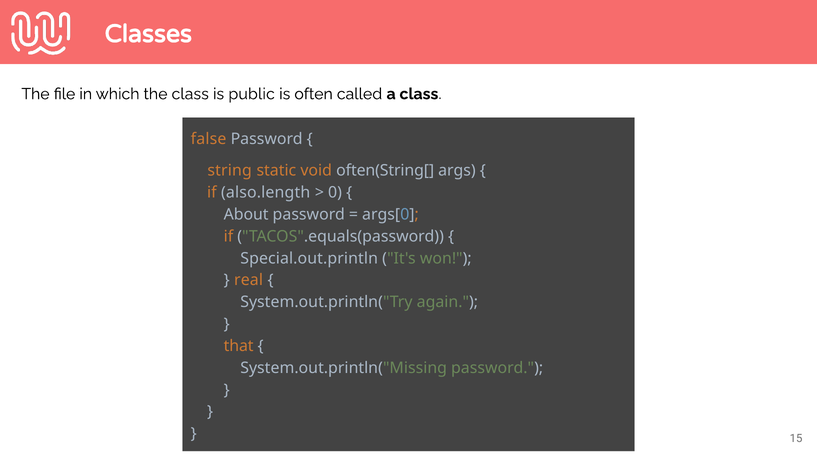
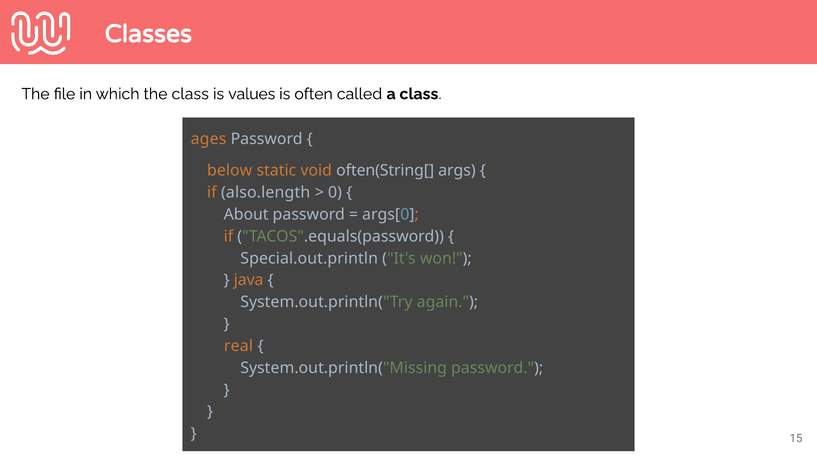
public: public -> values (252, 94)
false: false -> ages (209, 139)
string: string -> below (230, 170)
real: real -> java (249, 280)
that: that -> real (238, 346)
